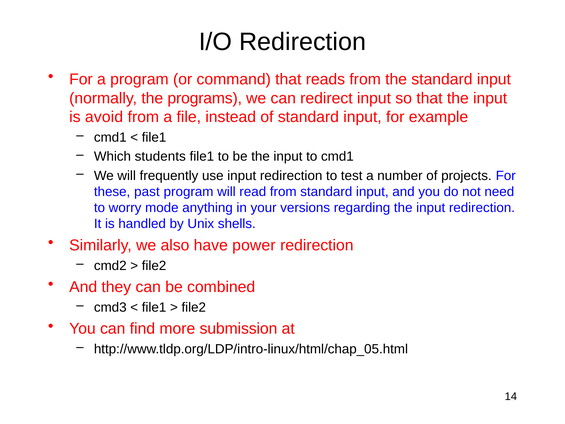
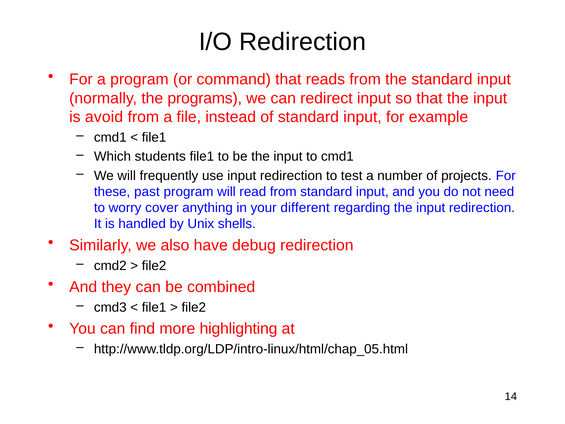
mode: mode -> cover (162, 208)
versions: versions -> different (305, 208)
power: power -> debug (254, 245)
submission: submission -> highlighting (238, 329)
